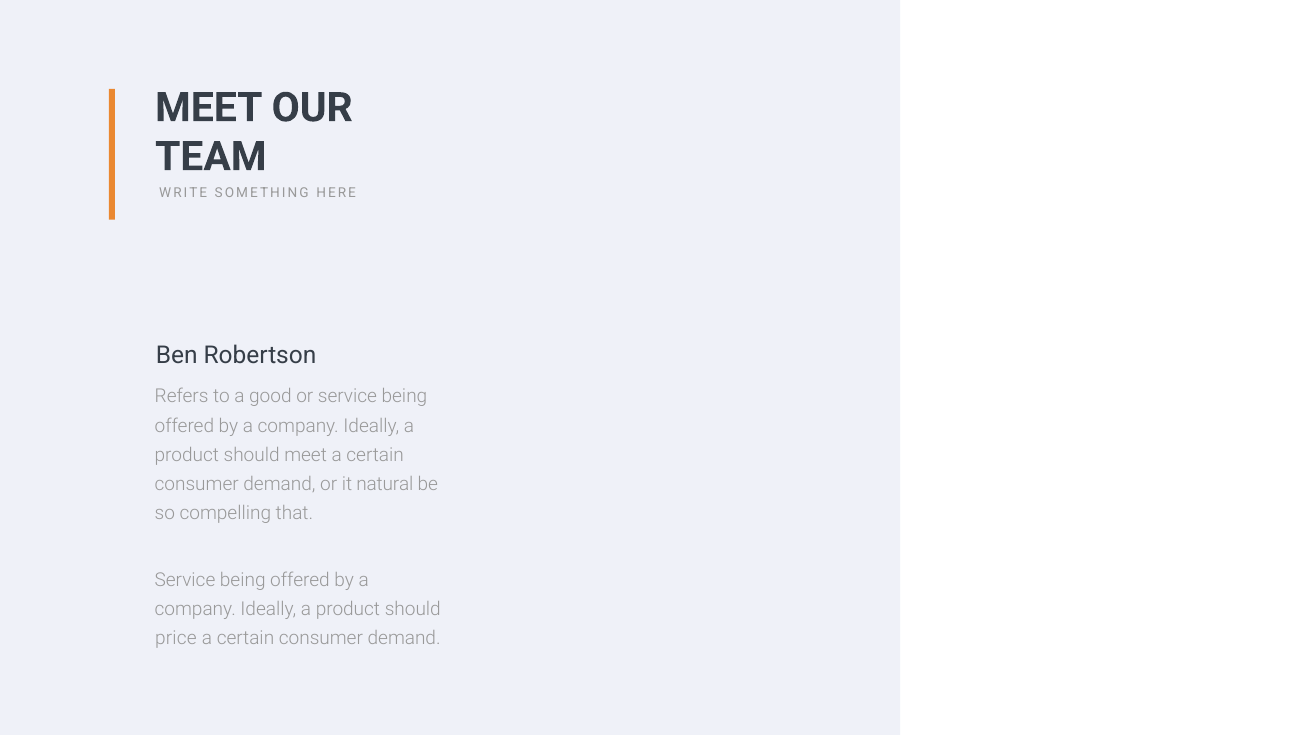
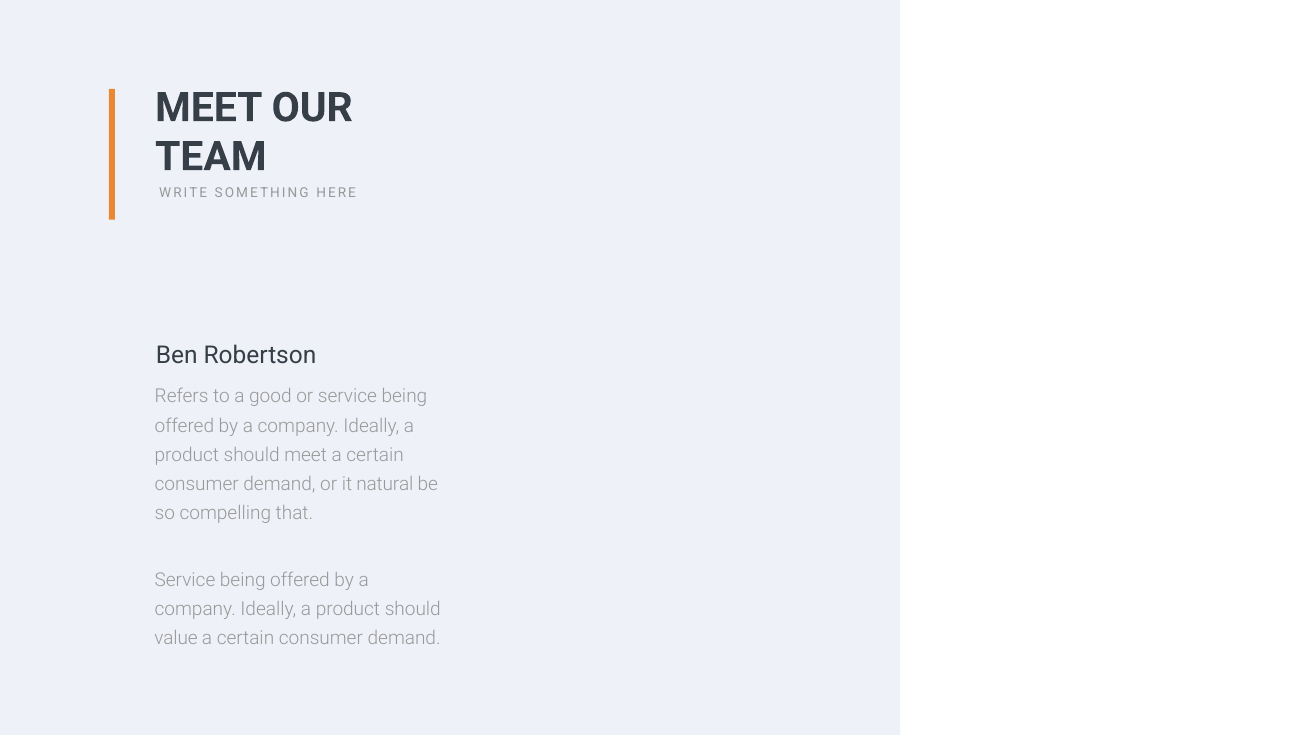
price: price -> value (176, 638)
